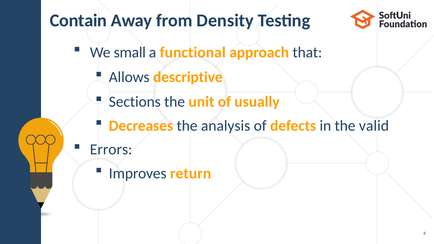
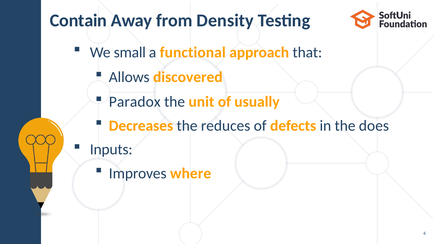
descriptive: descriptive -> discovered (188, 77)
Sections: Sections -> Paradox (135, 102)
analysis: analysis -> reduces (226, 126)
valid: valid -> does (374, 126)
Errors: Errors -> Inputs (111, 150)
return: return -> where (191, 174)
